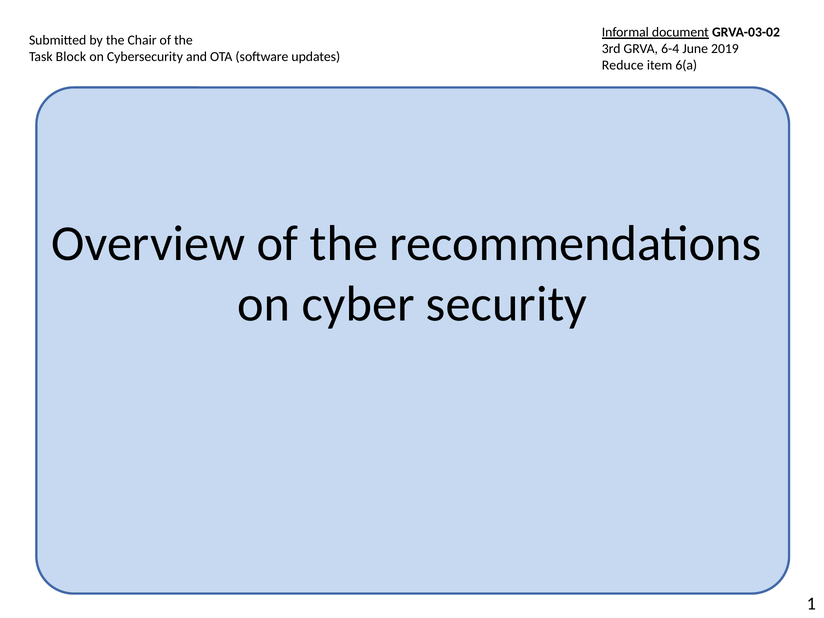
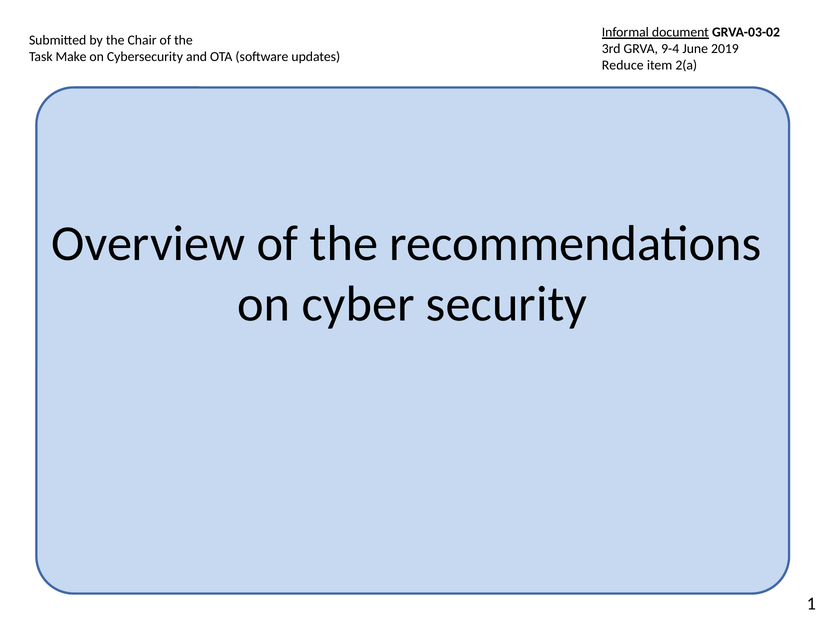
6-4: 6-4 -> 9-4 (670, 49)
Block: Block -> Make (71, 57)
6(a: 6(a -> 2(a (686, 65)
